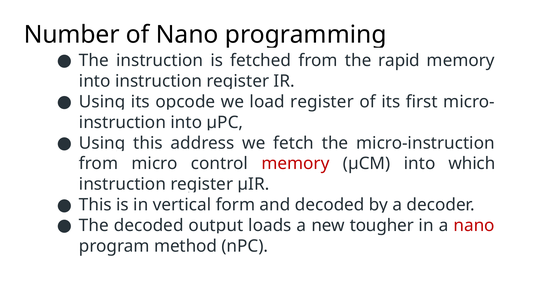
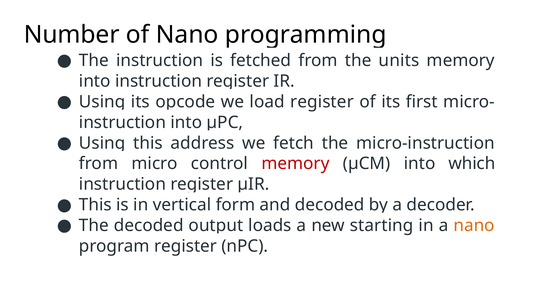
rapid: rapid -> units (399, 61)
tougher: tougher -> starting (382, 226)
nano colour: red -> orange (474, 226)
program method: method -> register (186, 246)
